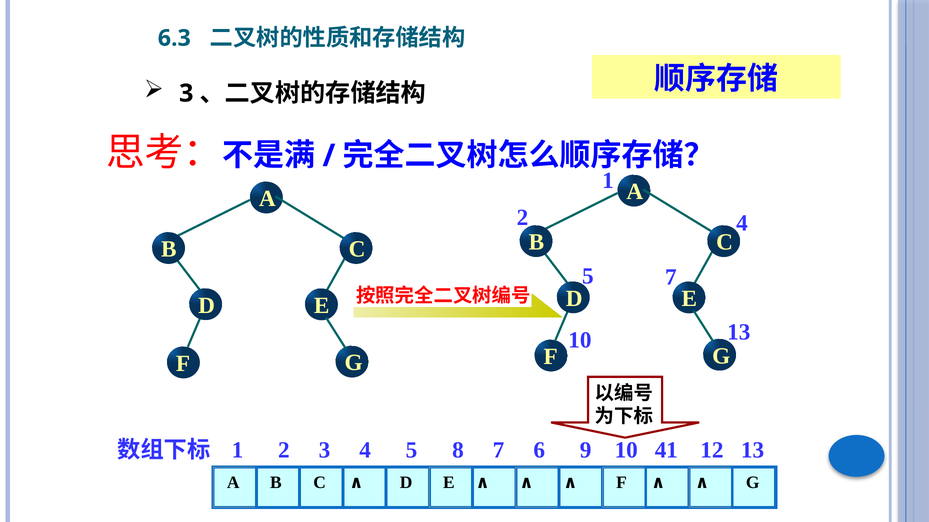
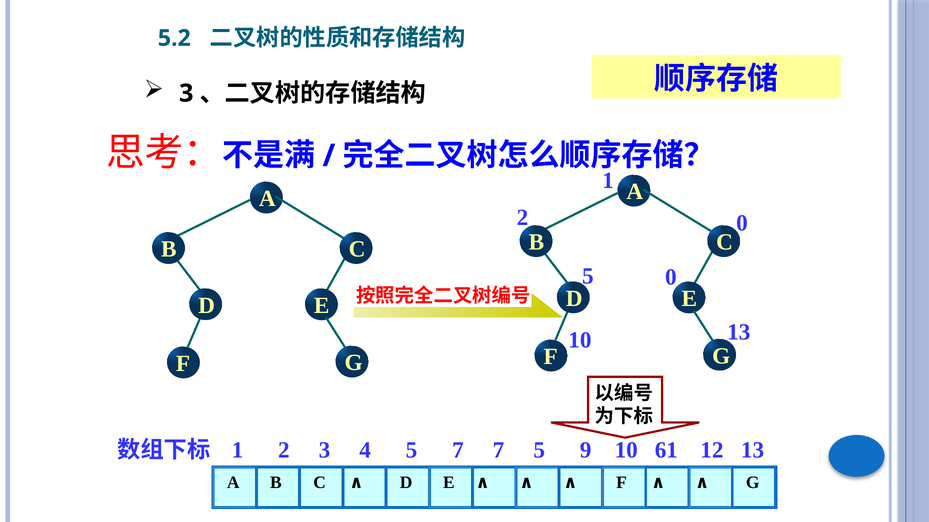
6.3: 6.3 -> 5.2 (174, 38)
2 4: 4 -> 0 (742, 223)
5 7: 7 -> 0 (671, 277)
5 8: 8 -> 7 (458, 451)
7 6: 6 -> 5 (539, 451)
41: 41 -> 61 (666, 451)
